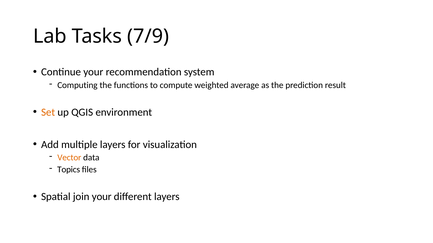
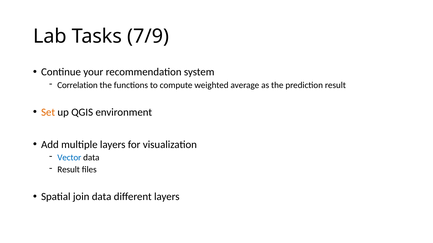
Computing: Computing -> Correlation (78, 85)
Vector colour: orange -> blue (69, 158)
Topics: Topics -> Result (69, 170)
join your: your -> data (102, 197)
